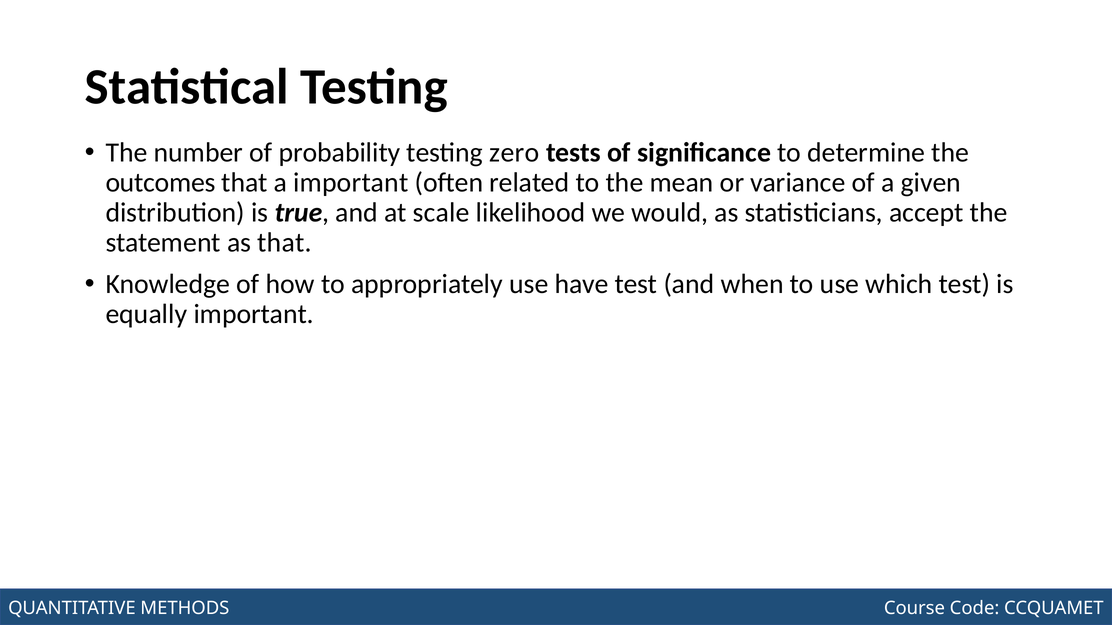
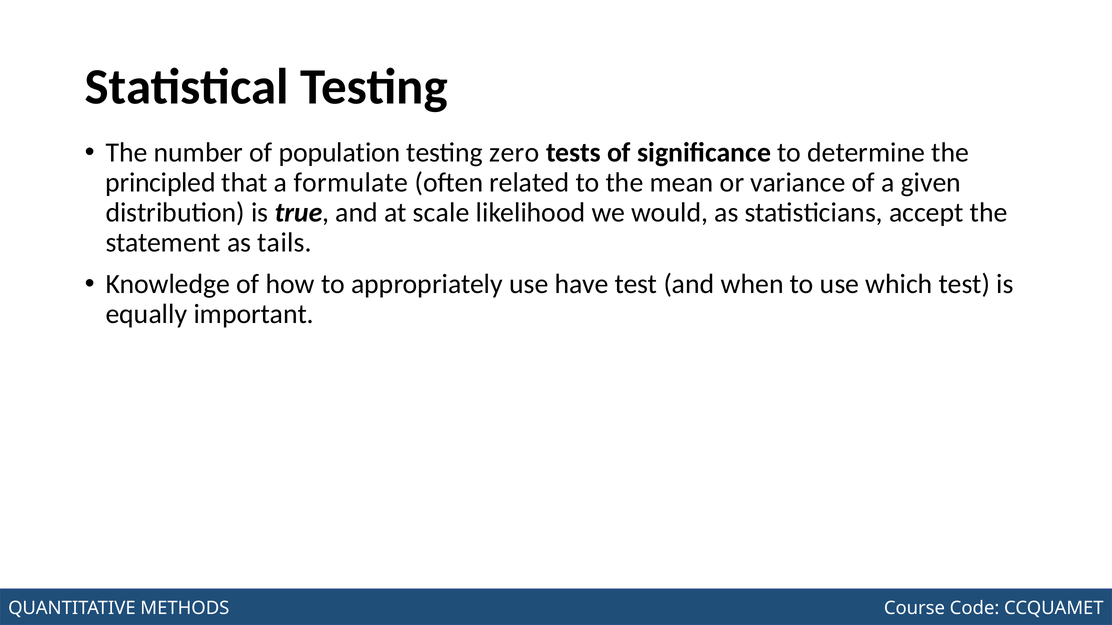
probability: probability -> population (339, 153)
outcomes: outcomes -> principled (160, 183)
a important: important -> formulate (351, 183)
as that: that -> tails (285, 243)
